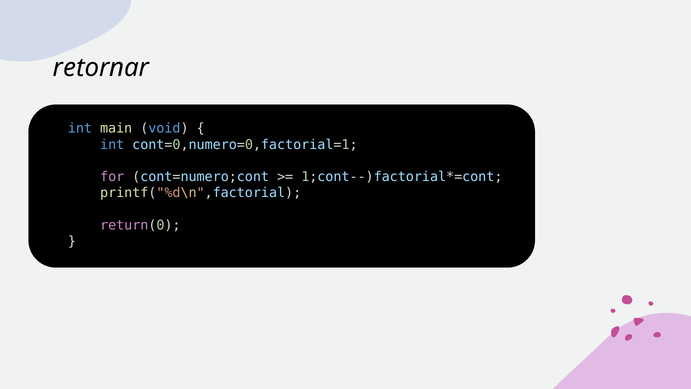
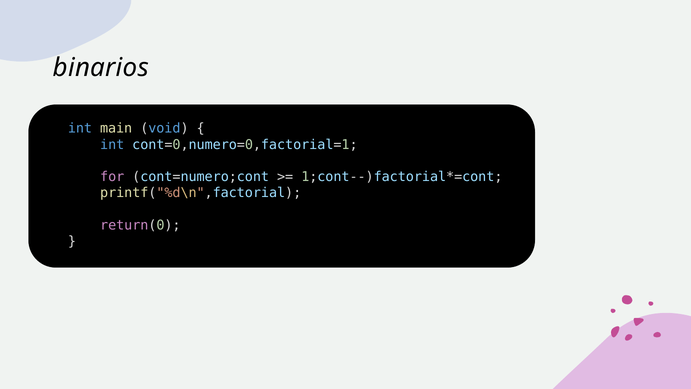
retornar: retornar -> binarios (101, 68)
